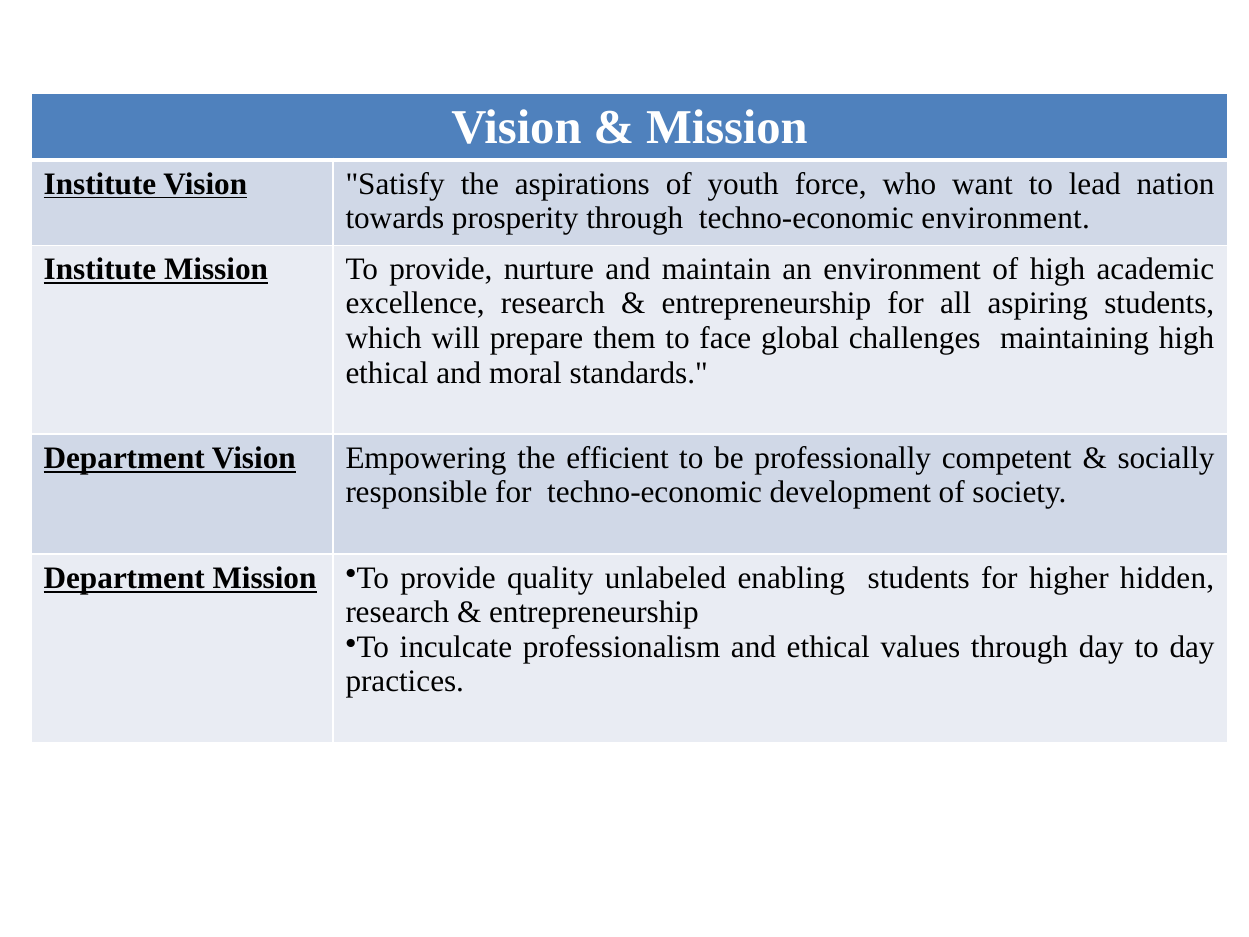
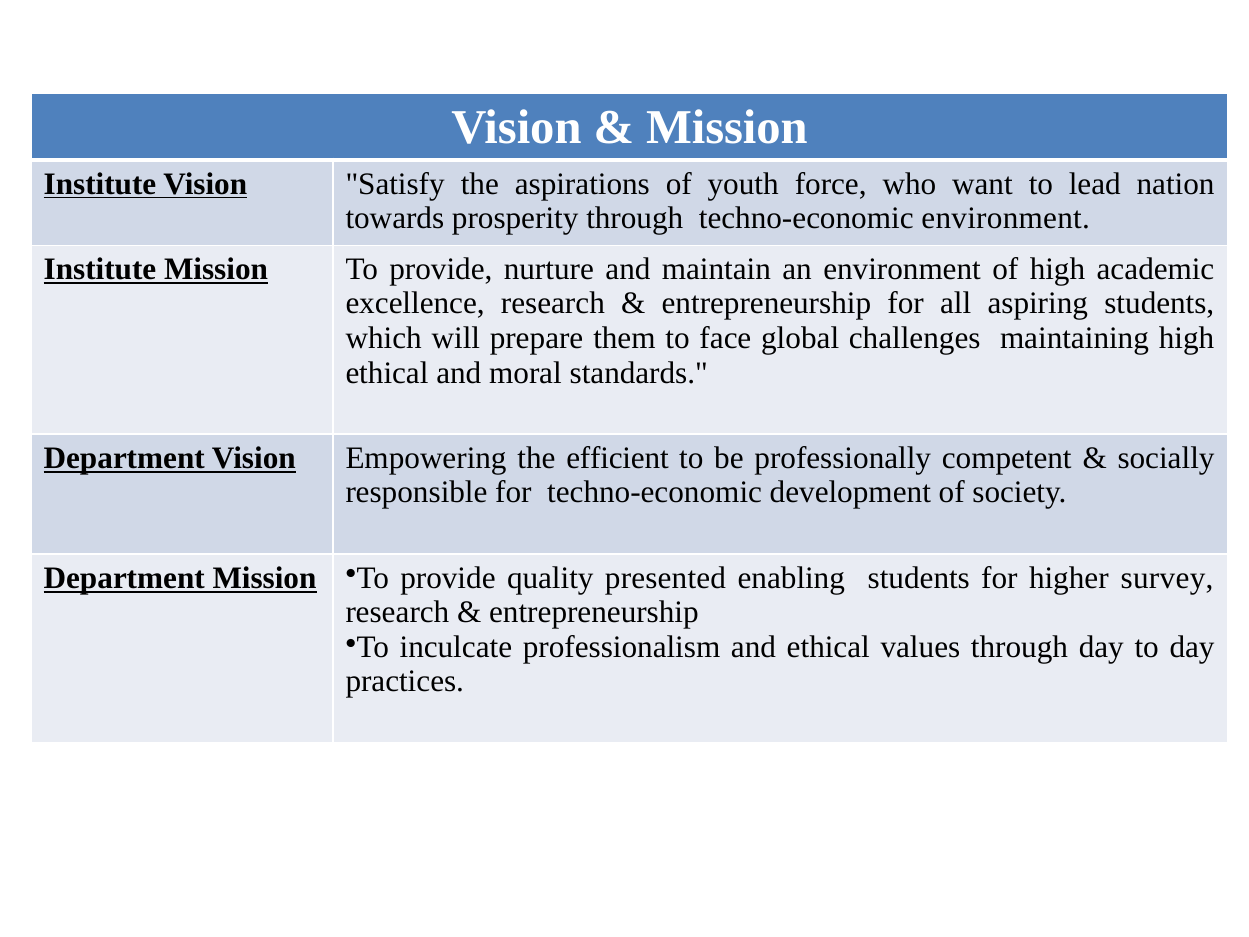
unlabeled: unlabeled -> presented (665, 578)
hidden: hidden -> survey (1167, 578)
